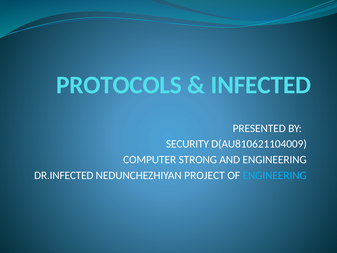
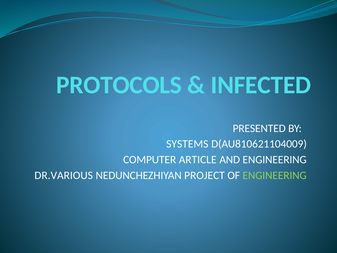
SECURITY: SECURITY -> SYSTEMS (187, 144)
STRONG: STRONG -> ARTICLE (198, 160)
DR.INFECTED: DR.INFECTED -> DR.VARIOUS (64, 175)
ENGINEERING colour: light blue -> light green (275, 175)
